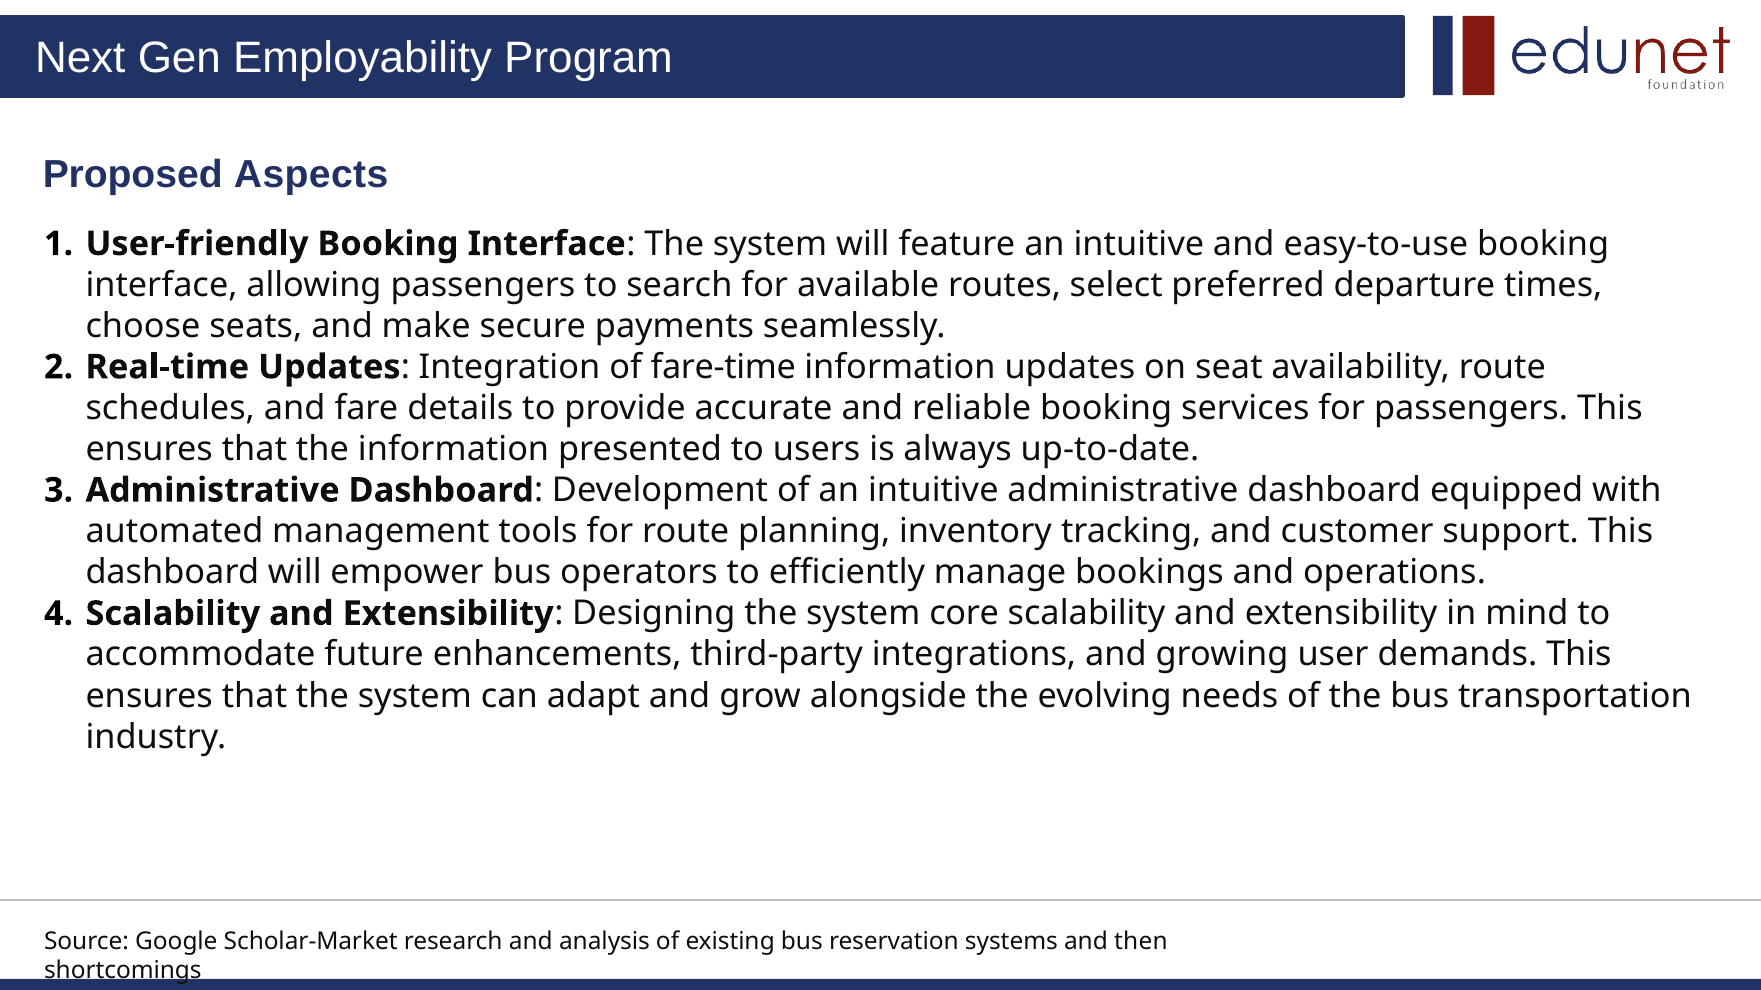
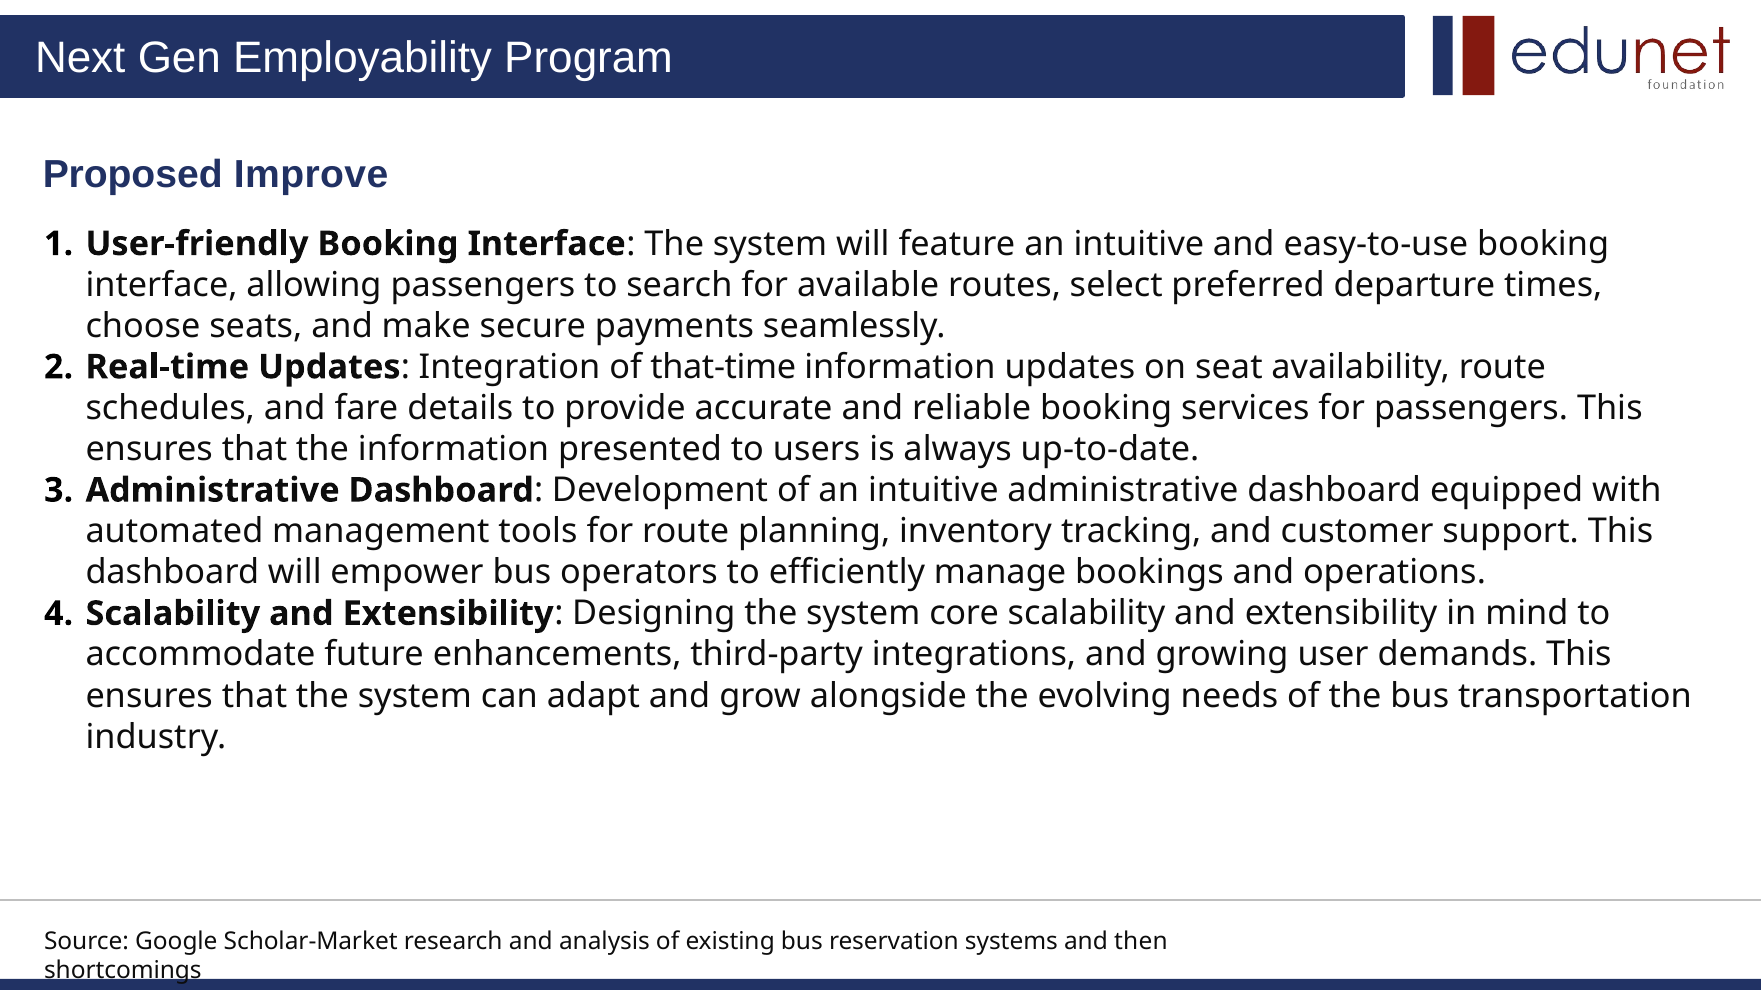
Aspects: Aspects -> Improve (311, 175)
fare-time: fare-time -> that-time (723, 367)
